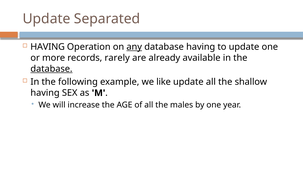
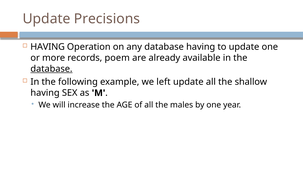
Separated: Separated -> Precisions (107, 19)
any underline: present -> none (134, 47)
rarely: rarely -> poem (117, 58)
like: like -> left (163, 82)
